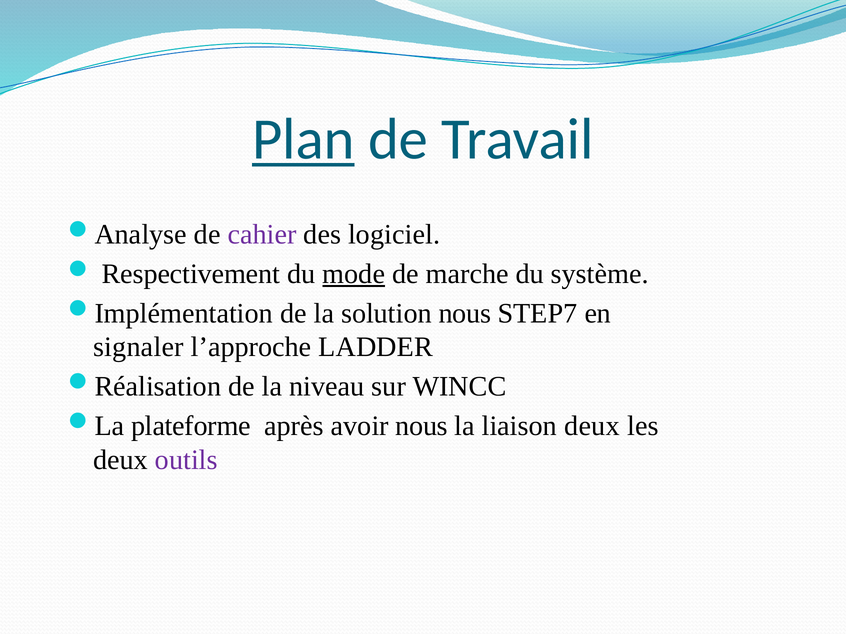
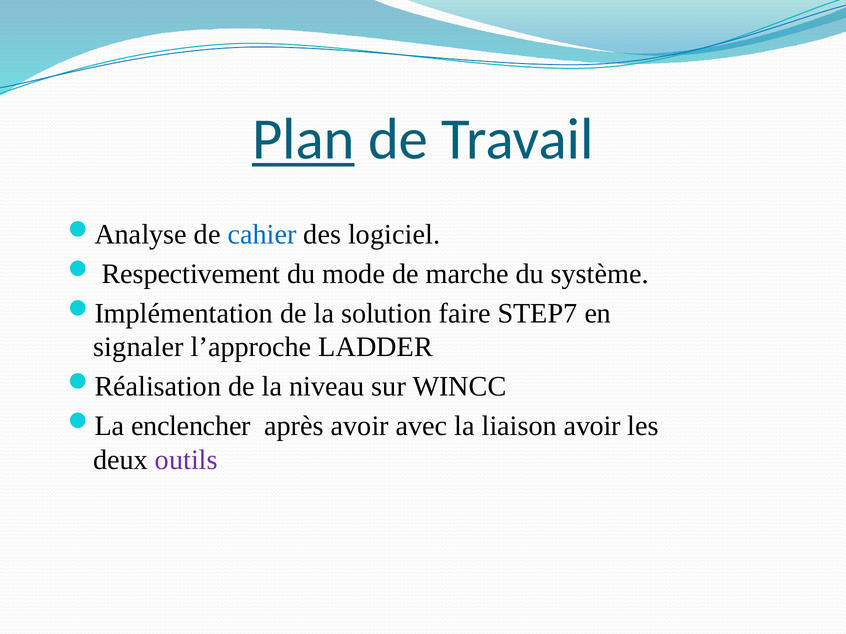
cahier colour: purple -> blue (262, 235)
mode underline: present -> none (354, 274)
solution nous: nous -> faire (465, 314)
plateforme: plateforme -> enclencher (191, 426)
avoir nous: nous -> avec (422, 426)
liaison deux: deux -> avoir (592, 426)
